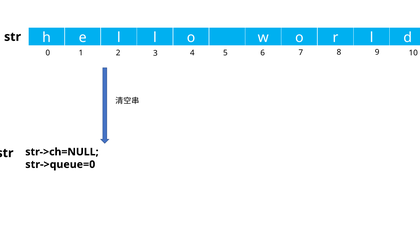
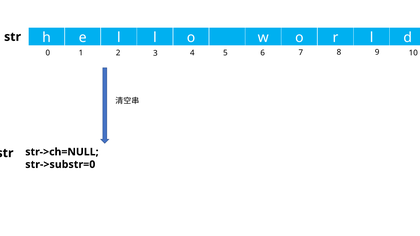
str->queue=0: str->queue=0 -> str->substr=0 (60, 165)
